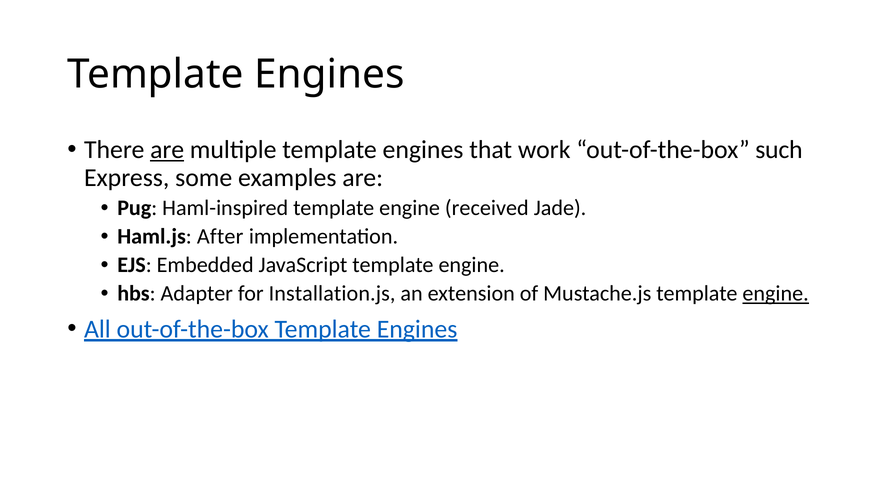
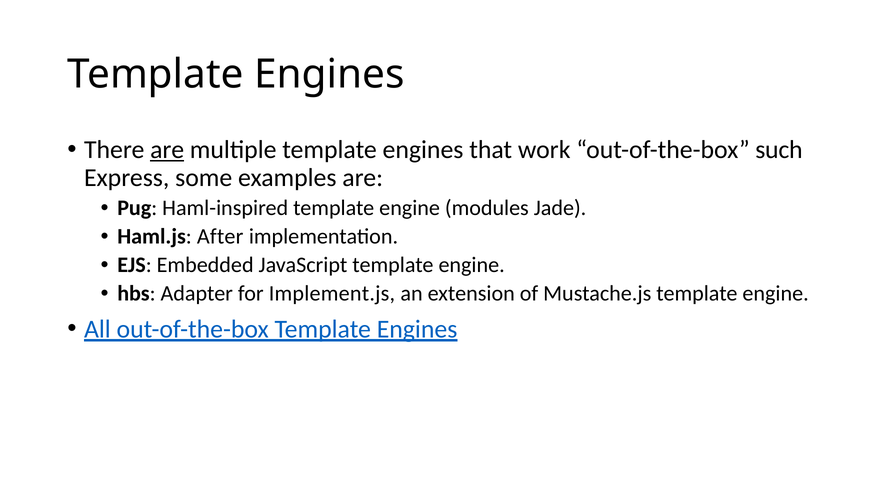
received: received -> modules (487, 208)
Installation.js: Installation.js -> Implement.js (332, 293)
engine underline: present -> none (776, 293)
